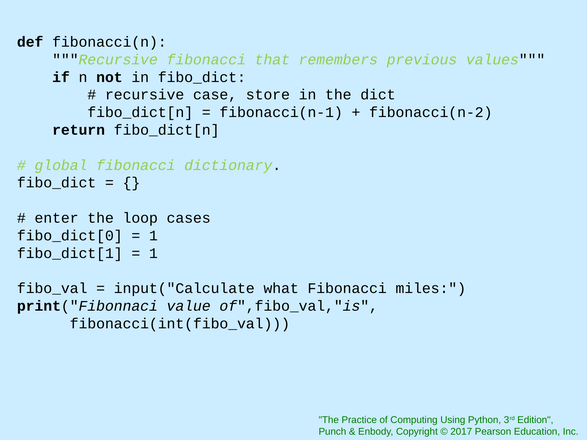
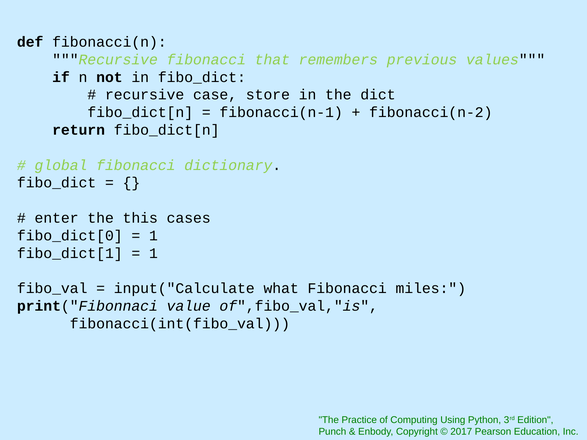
loop: loop -> this (140, 218)
